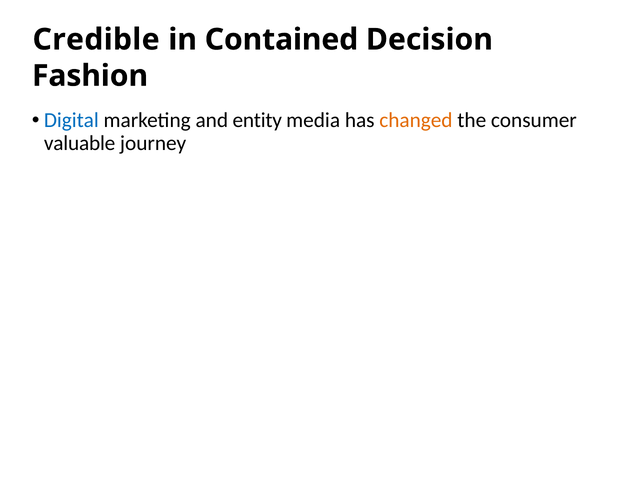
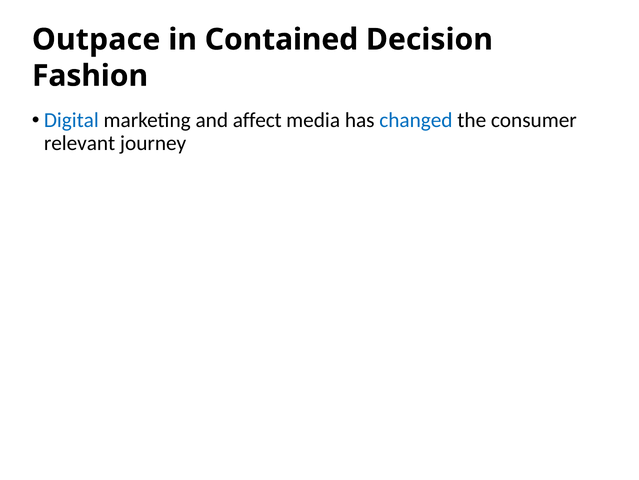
Credible: Credible -> Outpace (96, 40)
entity: entity -> affect (257, 120)
changed colour: orange -> blue (416, 120)
valuable: valuable -> relevant (80, 143)
